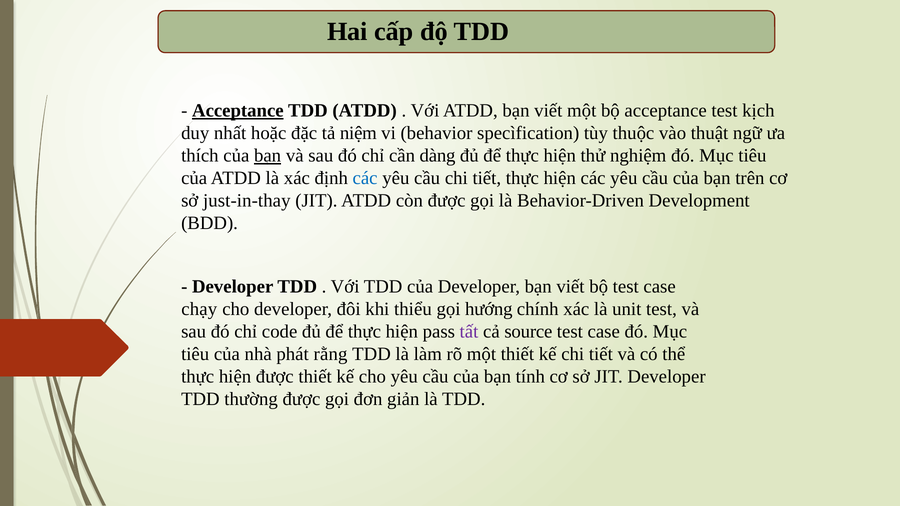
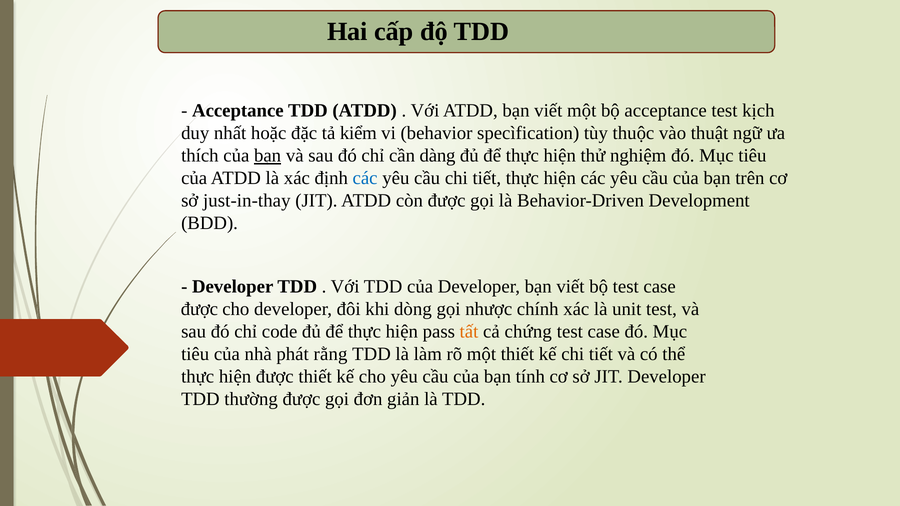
Acceptance underline: present -> none (238, 111)
niệm: niệm -> kiểm (358, 133)
chạy: chạy -> được (199, 309)
thiểu: thiểu -> dòng (413, 309)
hướng: hướng -> nhược (489, 309)
tất colour: purple -> orange (469, 331)
source: source -> chứng (528, 331)
